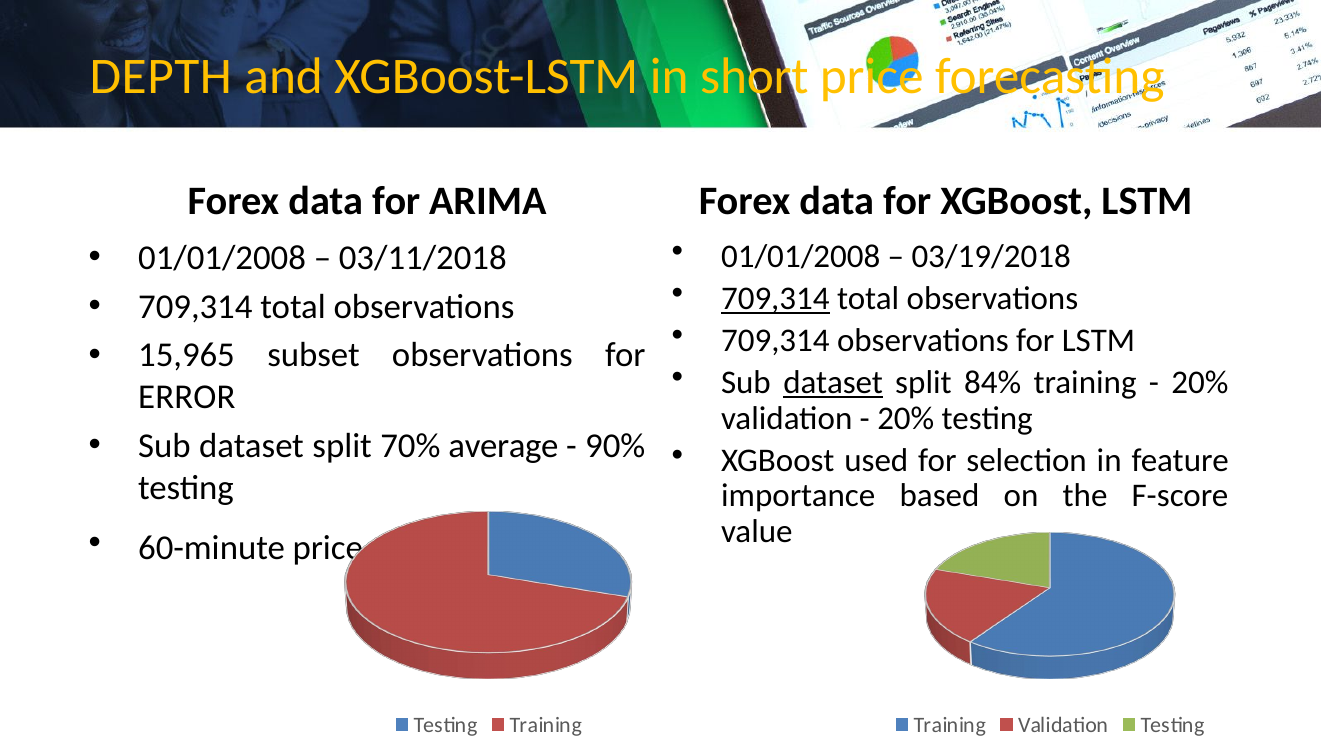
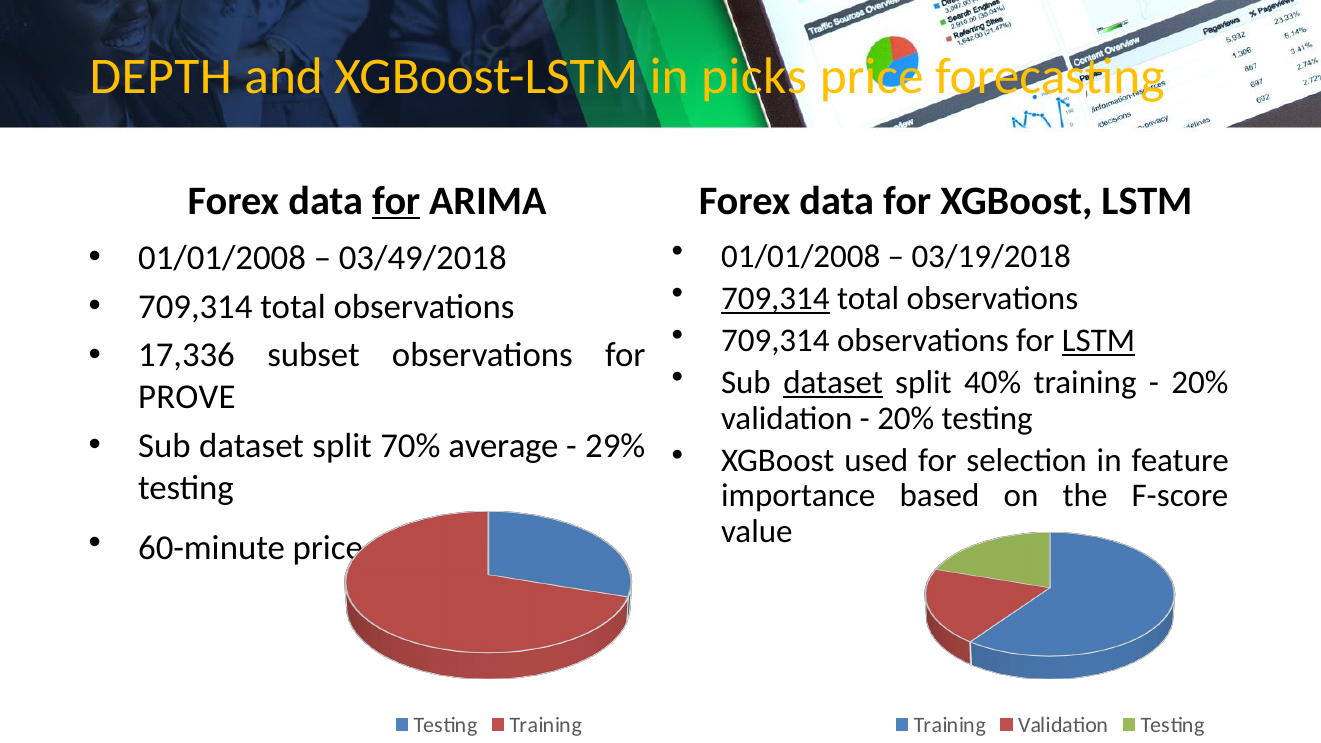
short: short -> picks (754, 77)
for underline: none -> present (396, 201)
03/11/2018: 03/11/2018 -> 03/49/2018 (423, 258)
LSTM underline: none -> present (1098, 341)
15,965: 15,965 -> 17,336 (187, 356)
84%: 84% -> 40% (993, 383)
ERROR: ERROR -> PROVE (187, 397)
90%: 90% -> 29% (615, 446)
